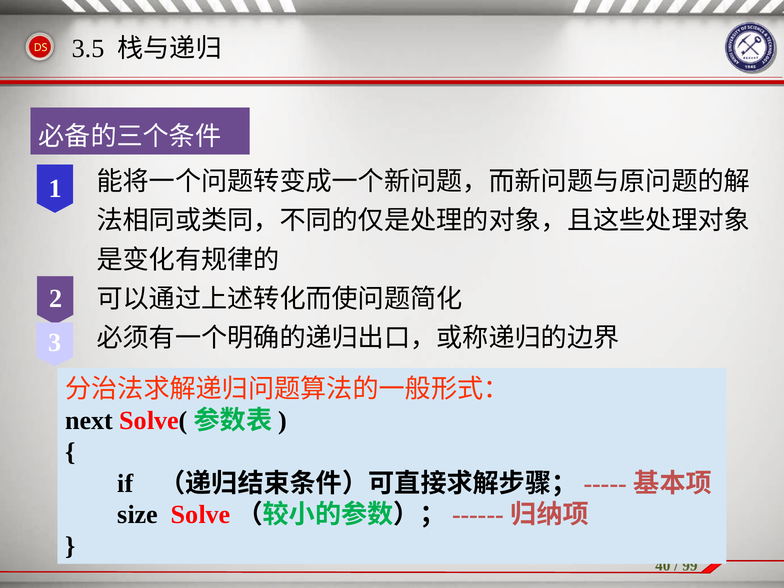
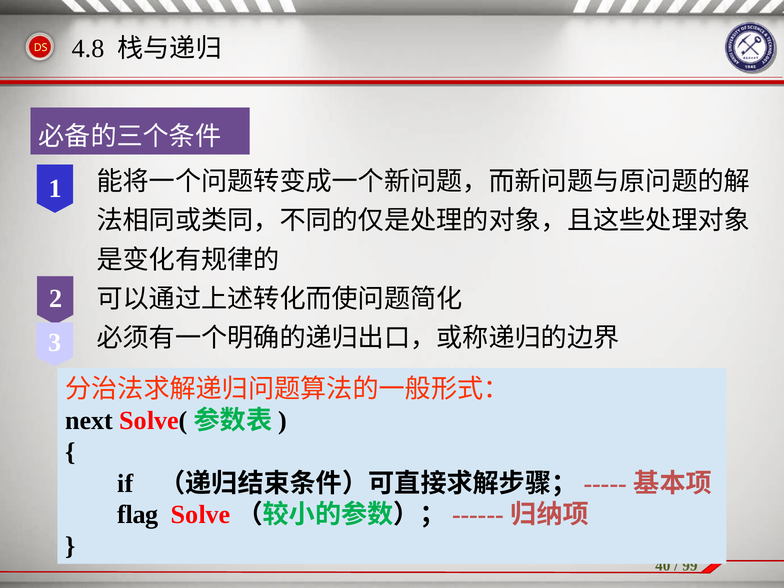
3.5: 3.5 -> 4.8 (88, 49)
size: size -> flag (138, 515)
